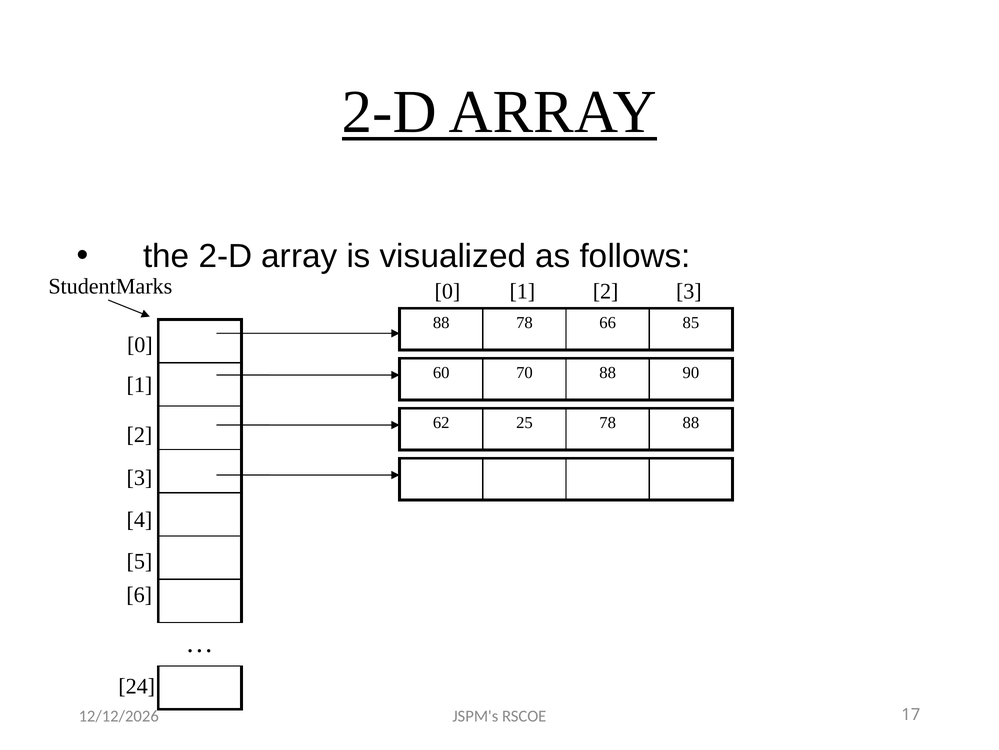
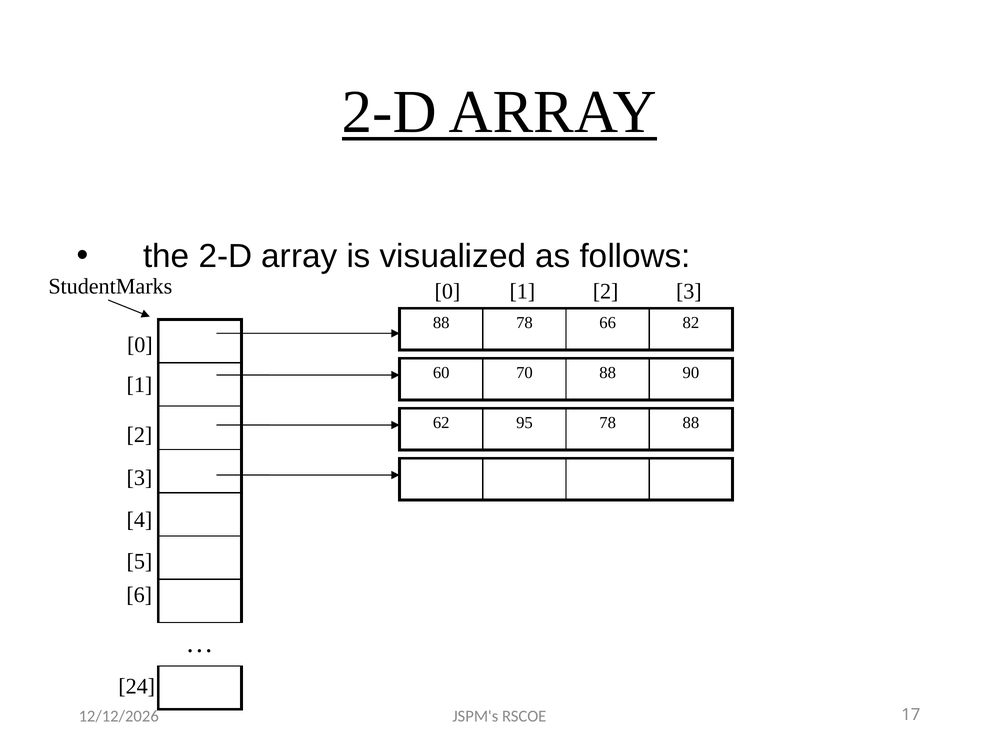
85: 85 -> 82 (691, 322)
25: 25 -> 95 (524, 422)
